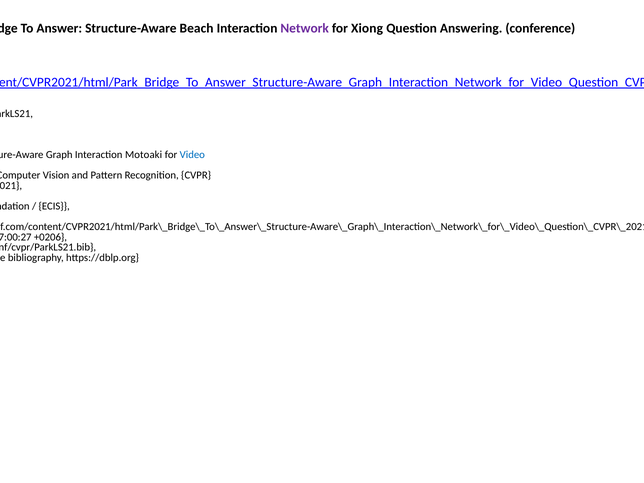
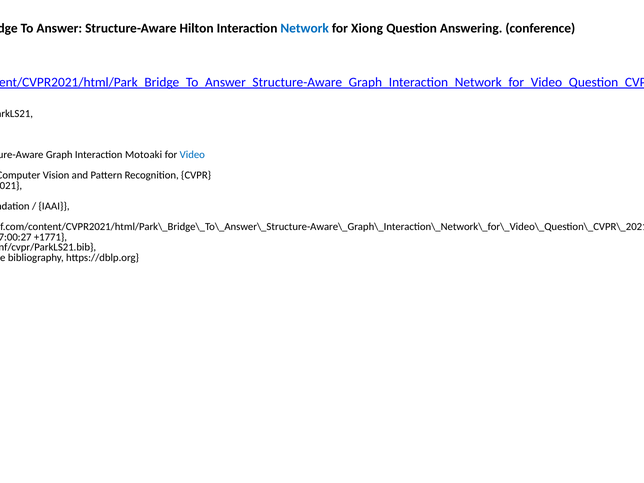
Beach: Beach -> Hilton (197, 28)
Network colour: purple -> blue (305, 28)
ECIS: ECIS -> IAAI (54, 206)
+0206: +0206 -> +1771 (50, 237)
